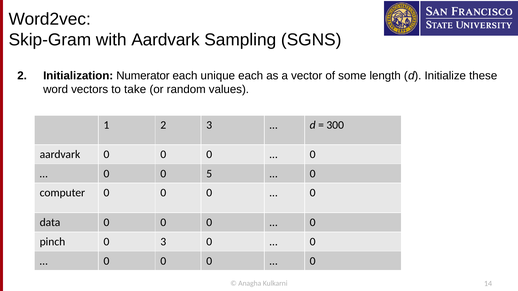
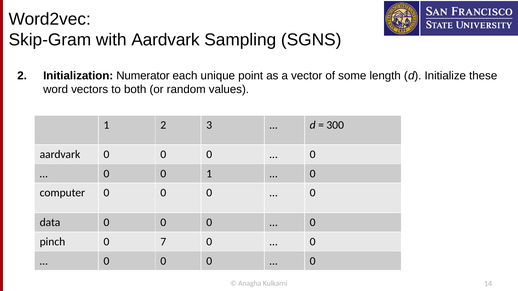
unique each: each -> point (251, 76)
take: take -> both (135, 90)
0 5: 5 -> 1 (209, 174)
0 3: 3 -> 7 (163, 242)
